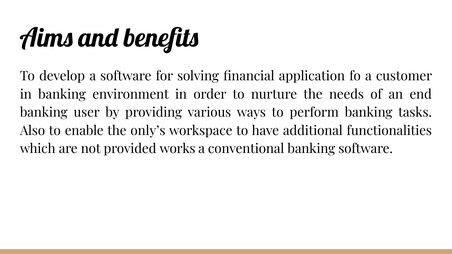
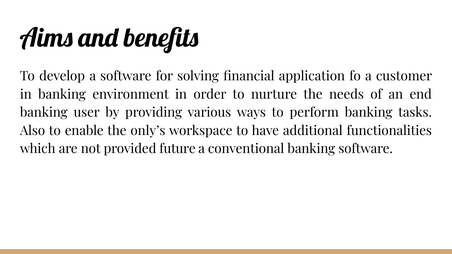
works: works -> future (178, 149)
